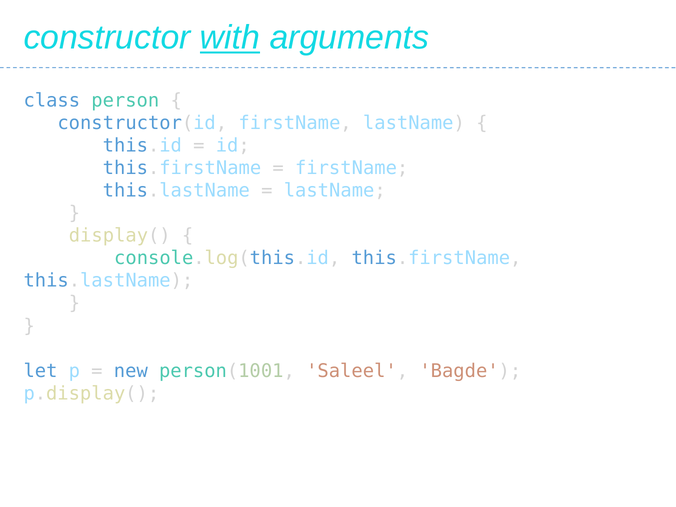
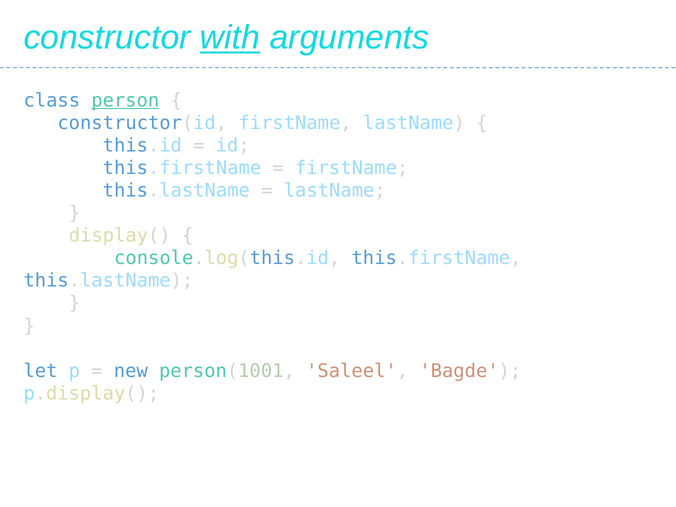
person underline: none -> present (125, 100)
